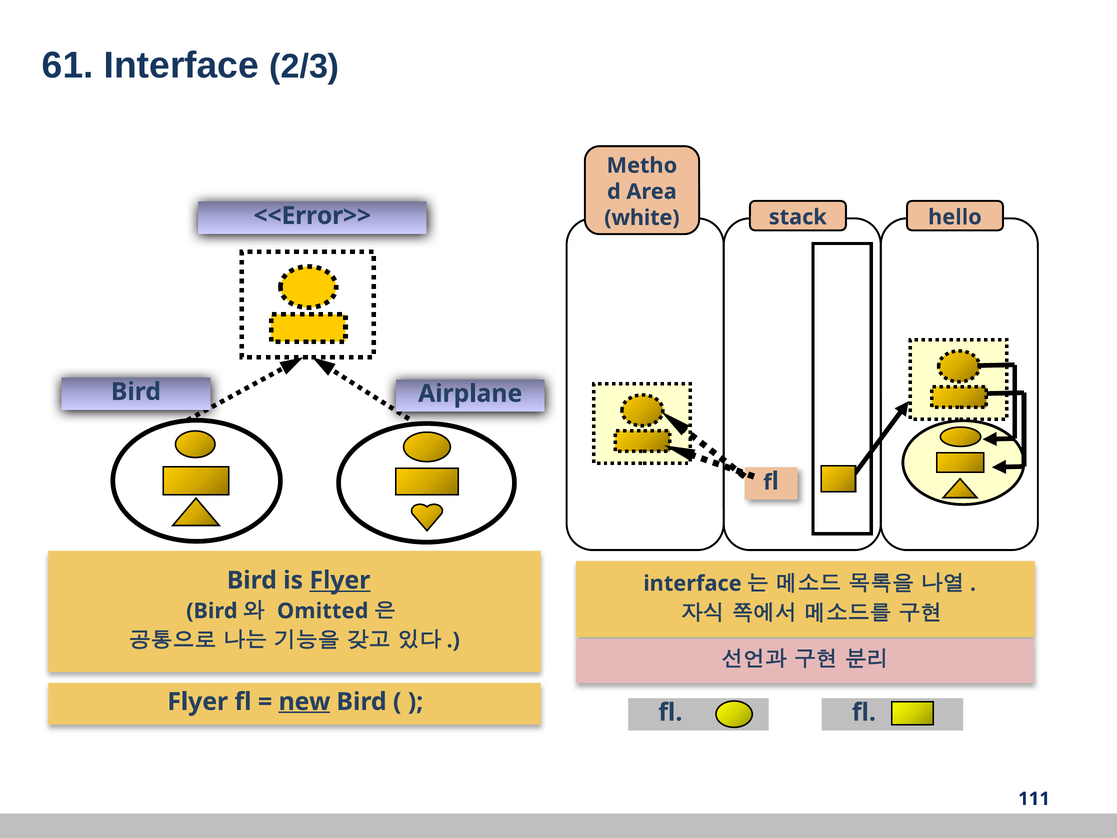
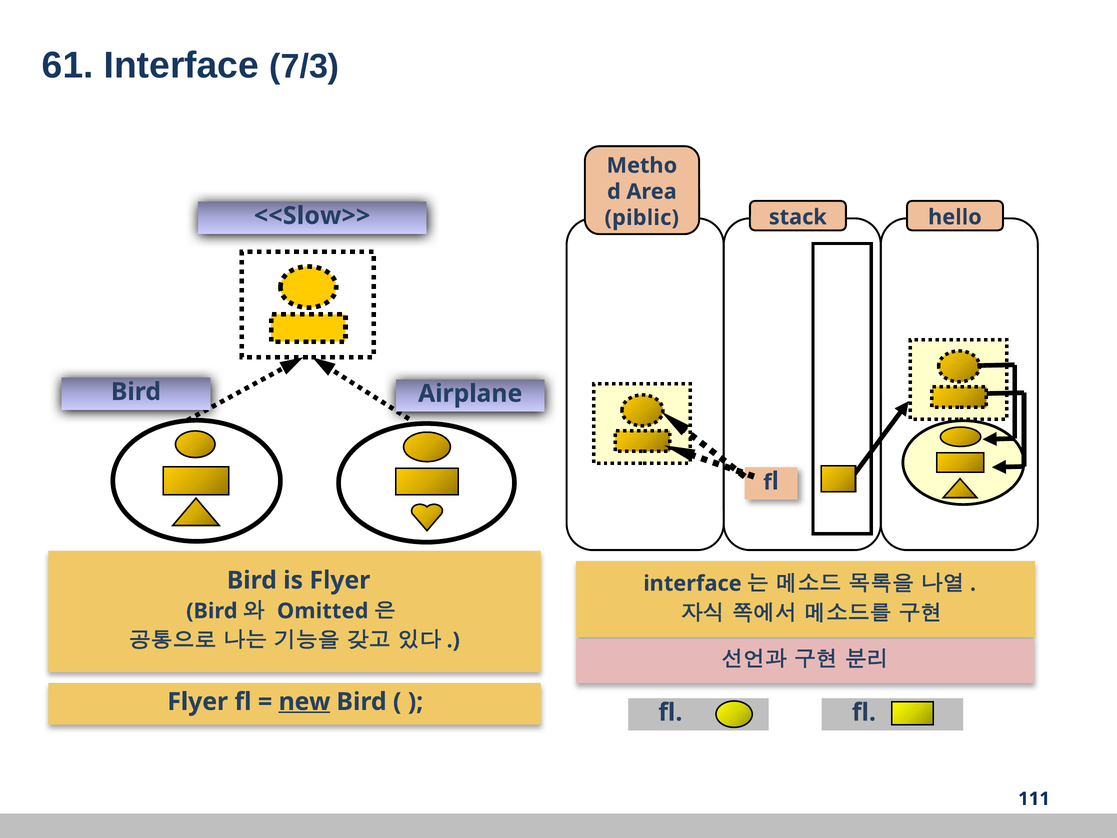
2/3: 2/3 -> 7/3 (304, 66)
<<Error>>: <<Error>> -> <<Slow>> (312, 216)
white: white -> piblic (642, 218)
Flyer underline: present -> none (340, 580)
